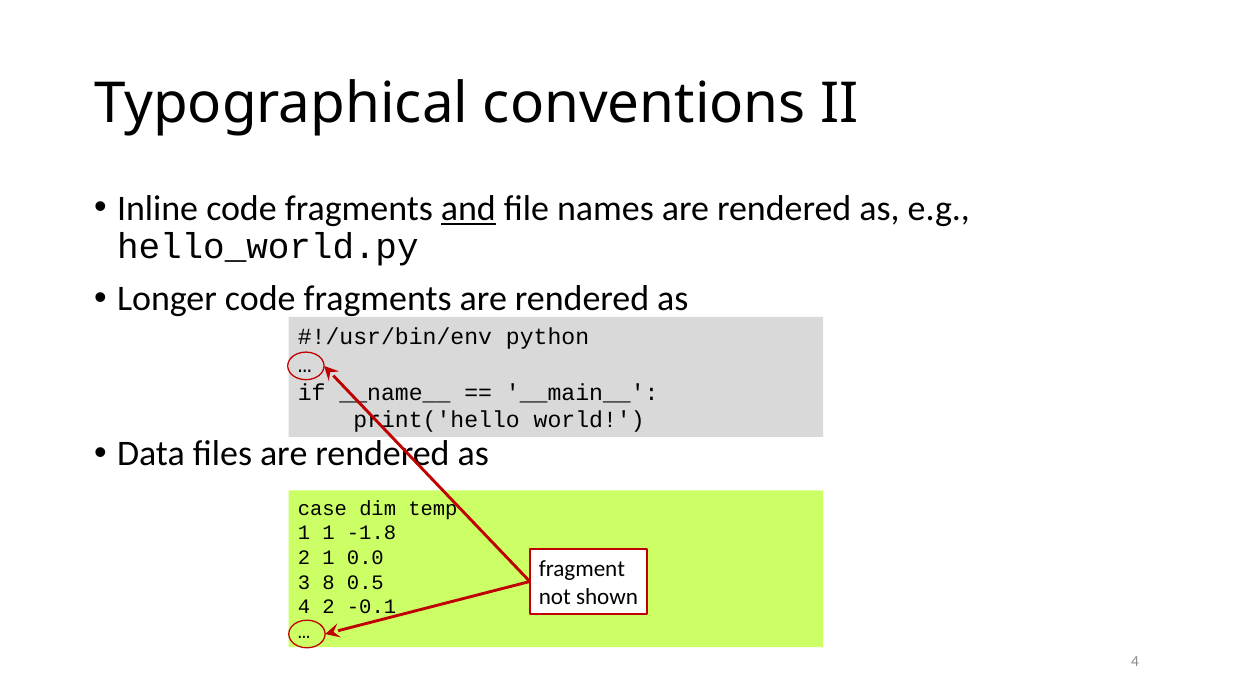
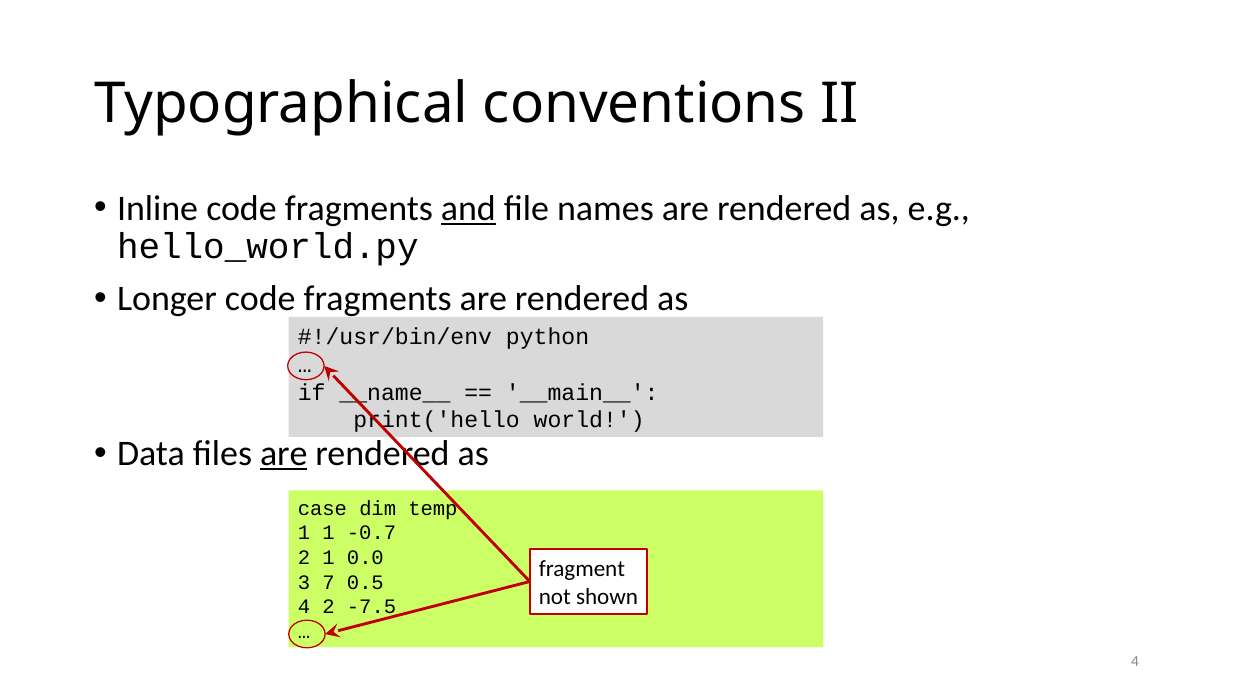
are underline: none -> present (284, 454)
-1.8: -1.8 -> -0.7 (372, 534)
8: 8 -> 7 (328, 583)
-0.1: -0.1 -> -7.5 (372, 608)
